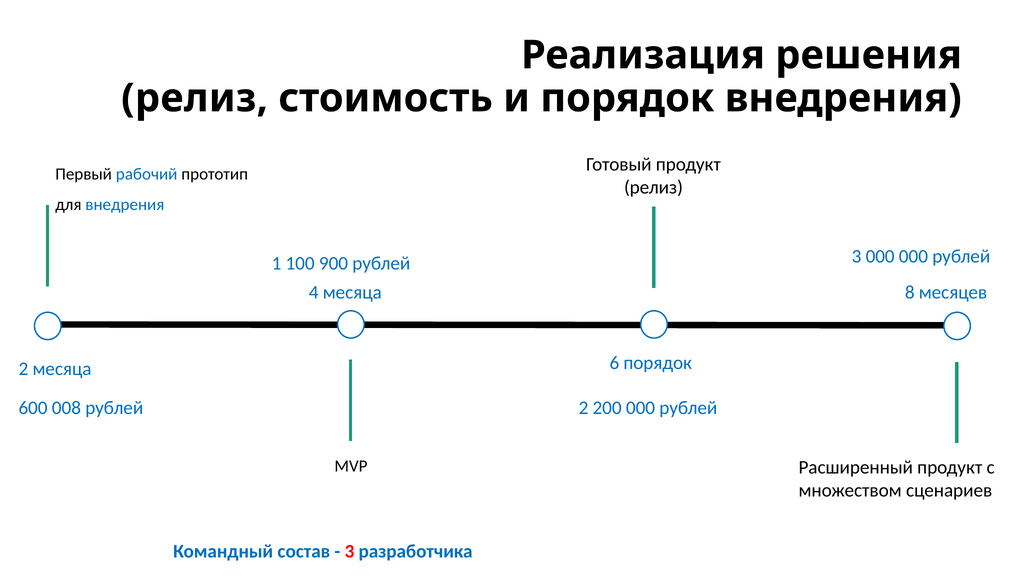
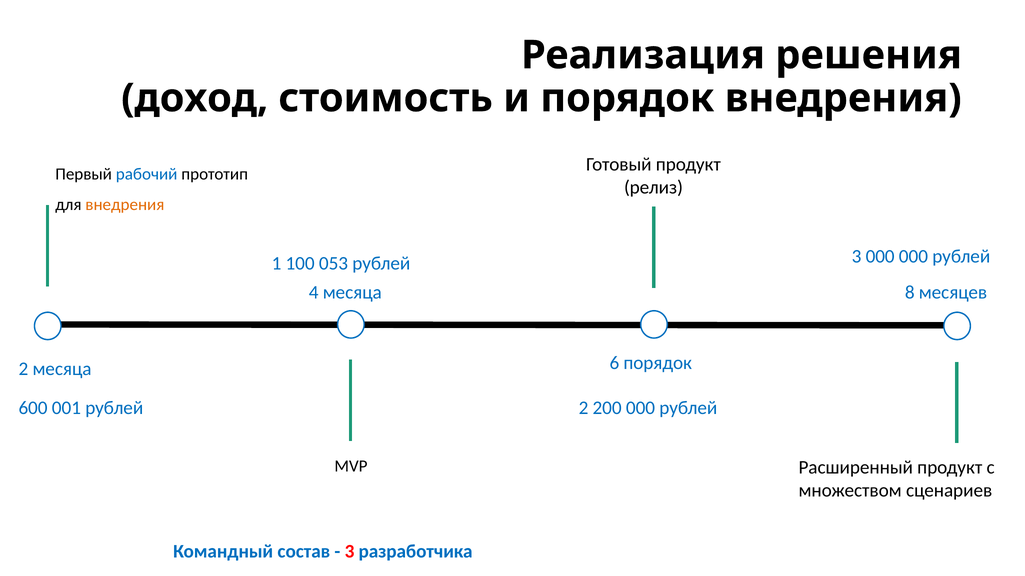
релиз: релиз -> доход (195, 98)
внедрения colour: blue -> orange (125, 205)
900: 900 -> 053 (333, 264)
008: 008 -> 001 (66, 408)
